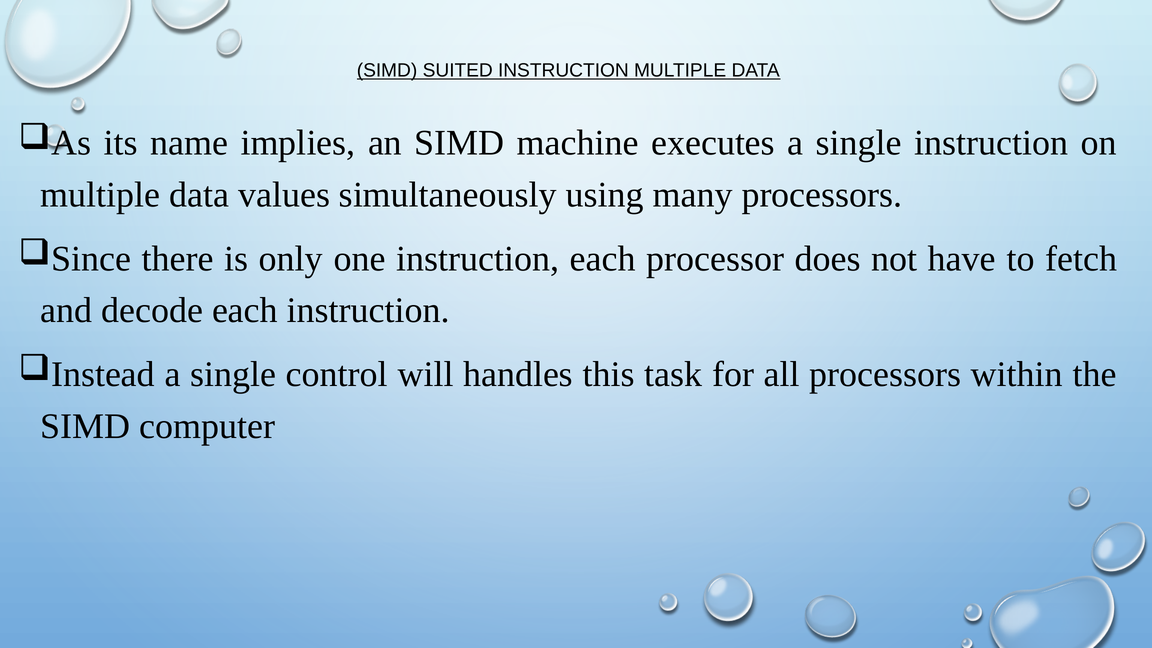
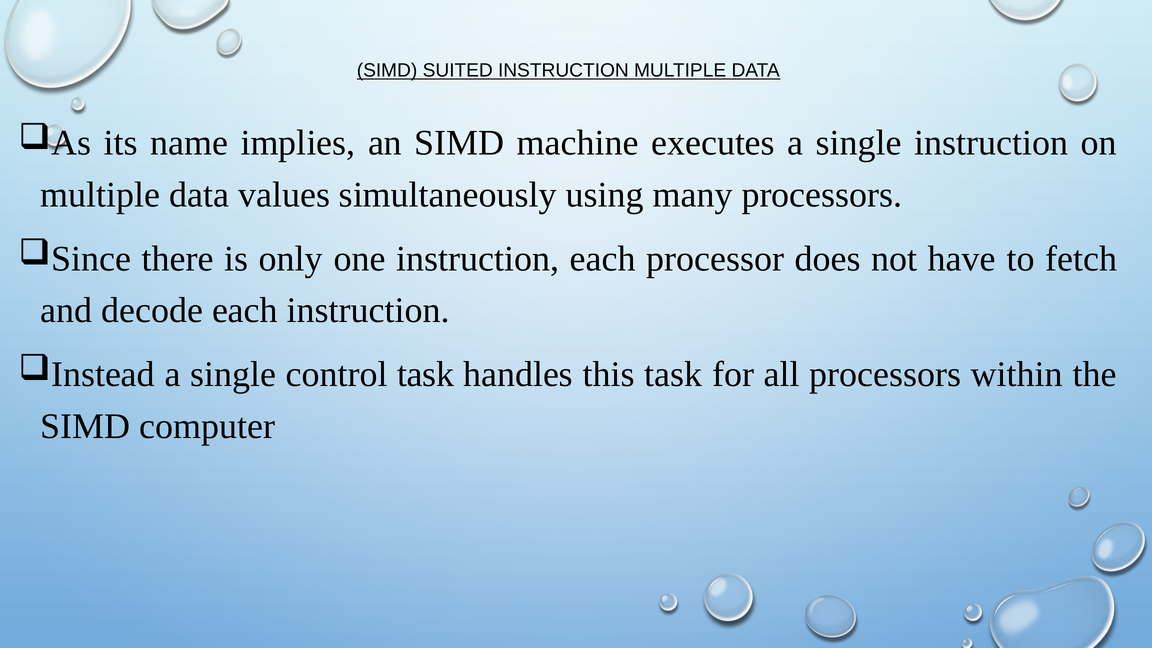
control will: will -> task (426, 374)
